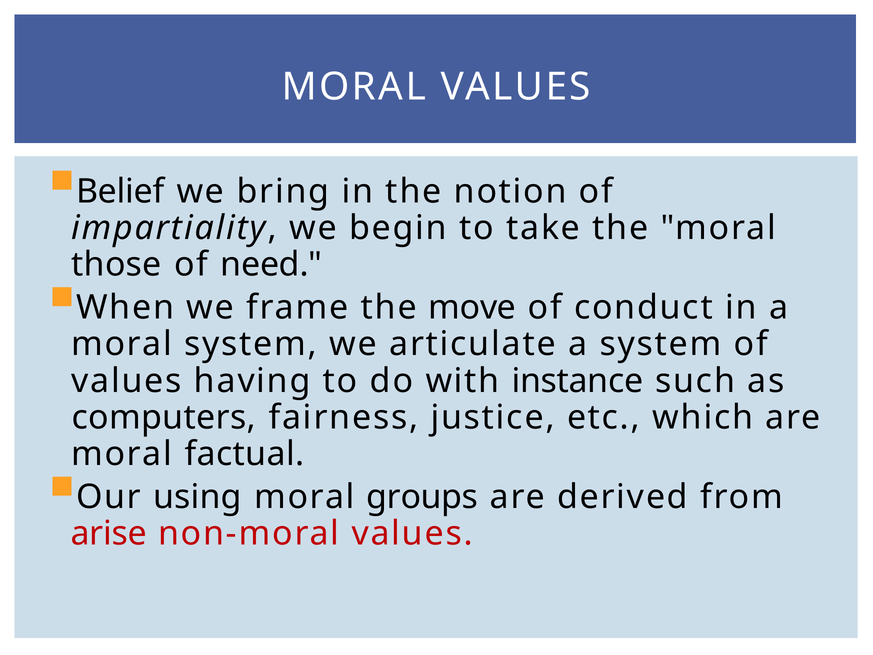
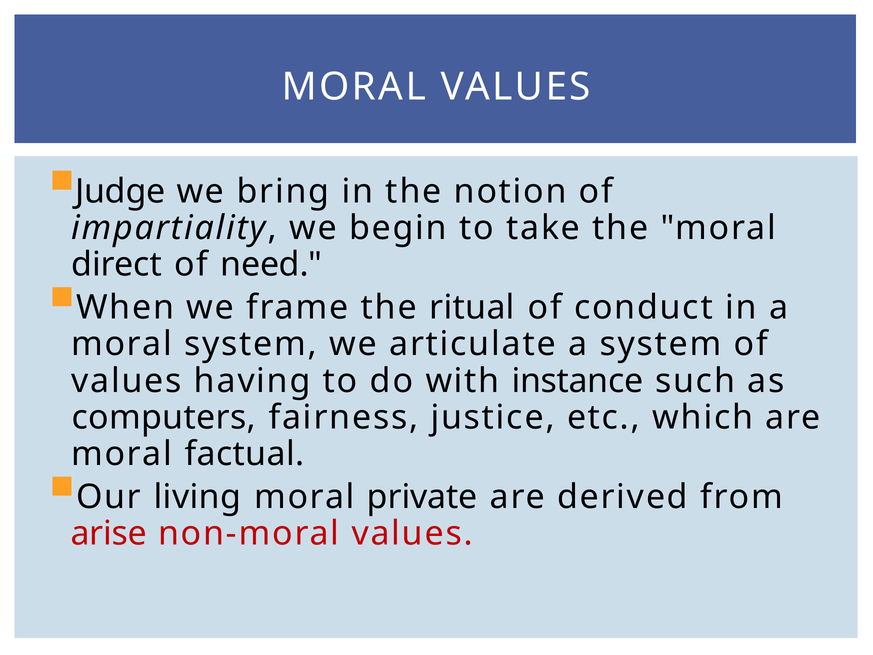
Belief: Belief -> Judge (120, 191)
those: those -> direct (117, 265)
move: move -> ritual (472, 307)
using: using -> living (197, 497)
groups: groups -> private (422, 497)
